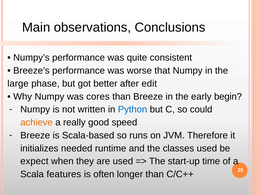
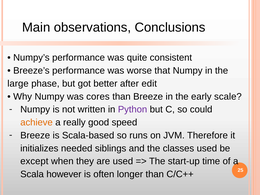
begin: begin -> scale (228, 97)
Python colour: blue -> purple (133, 109)
runtime: runtime -> siblings (111, 148)
expect: expect -> except (34, 161)
features: features -> however (64, 174)
